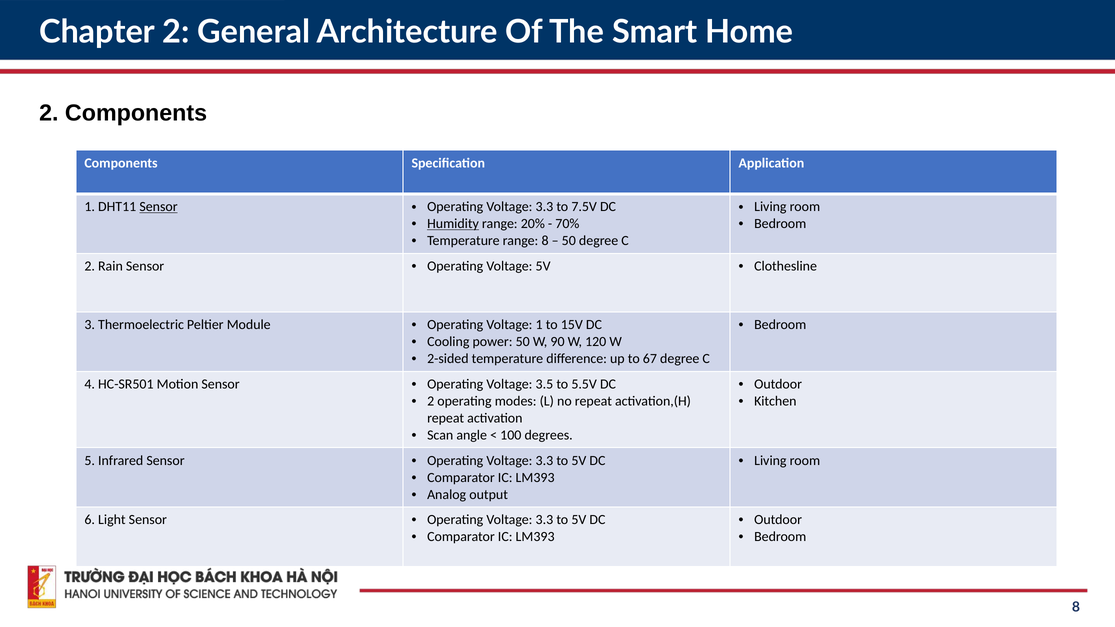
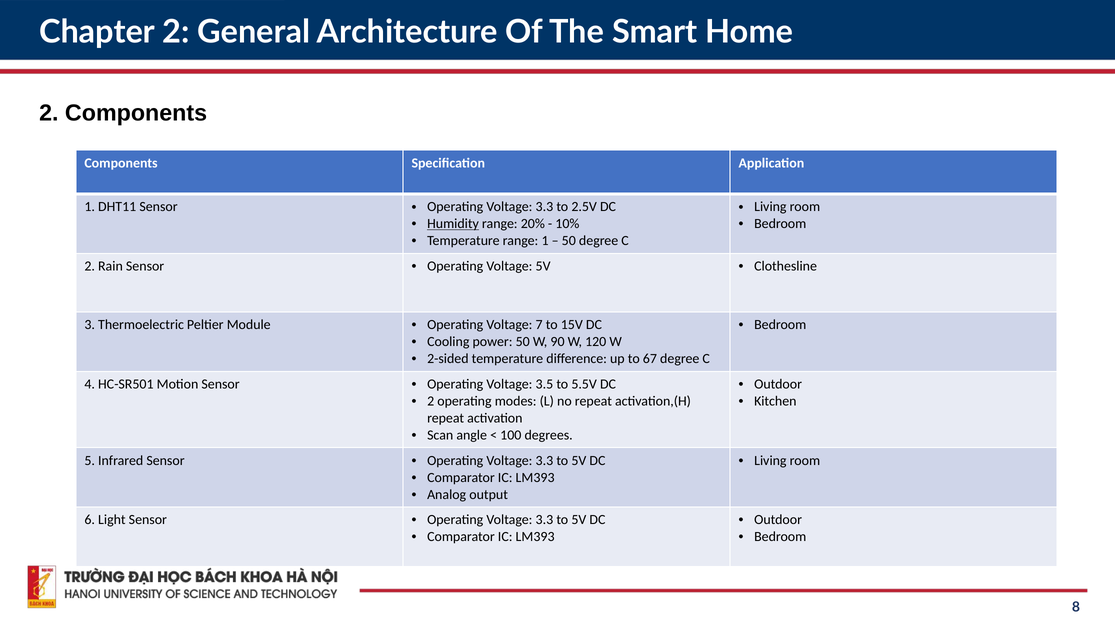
Sensor underline: present -> none (159, 207)
7.5V: 7.5V -> 2.5V (584, 207)
70%: 70% -> 10% (567, 224)
range 8: 8 -> 1 (545, 241)
Voltage 1: 1 -> 7 (539, 325)
